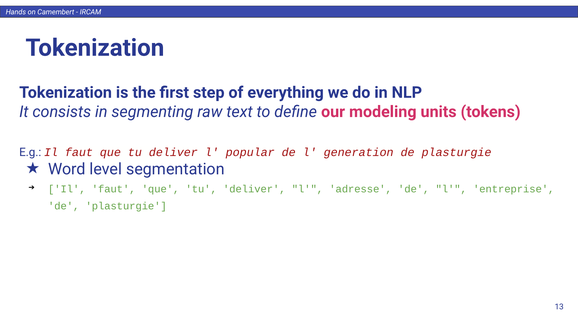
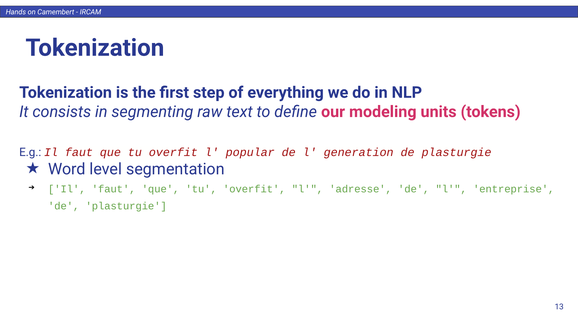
deliver: deliver -> overfit (173, 152)
deliver: deliver -> overfit (254, 189)
